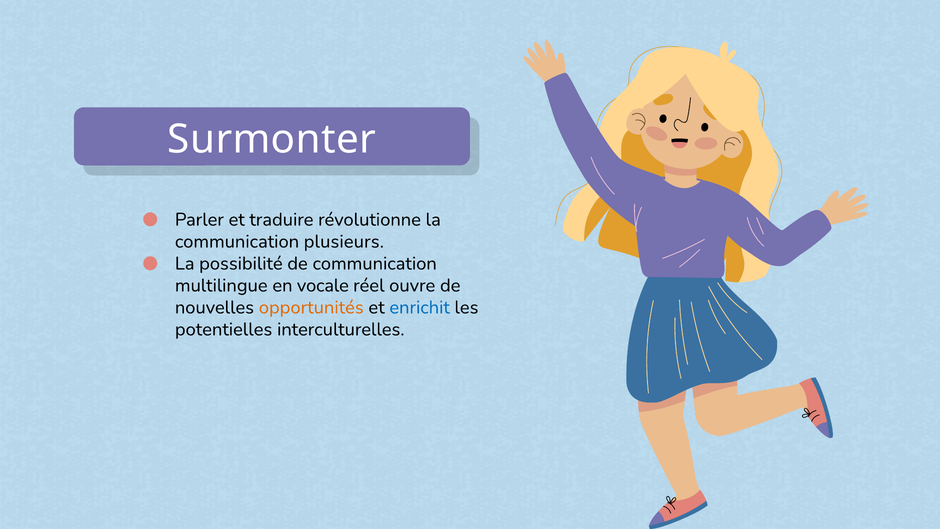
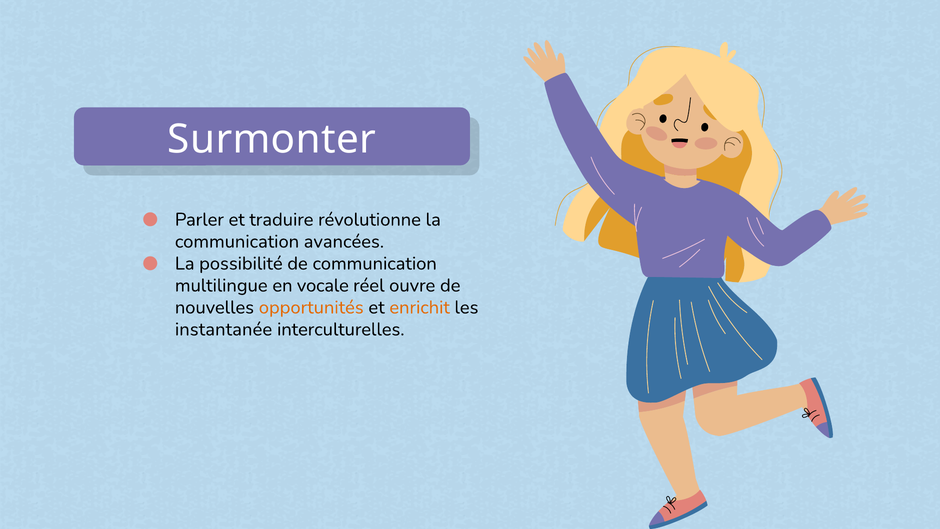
plusieurs: plusieurs -> avancées (344, 241)
enrichit colour: blue -> orange (420, 307)
potentielles: potentielles -> instantanée (224, 329)
